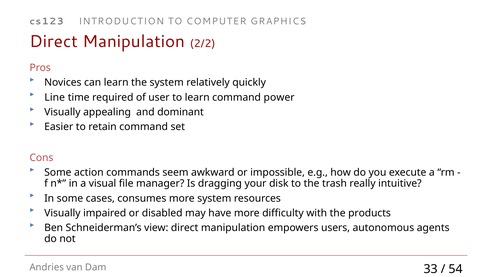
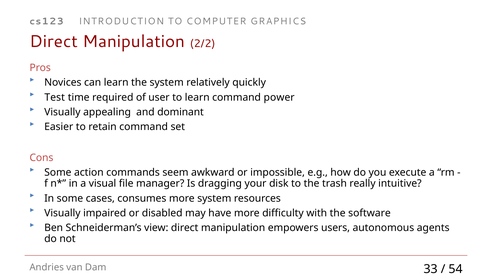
Line: Line -> Test (55, 97)
products: products -> software (369, 213)
